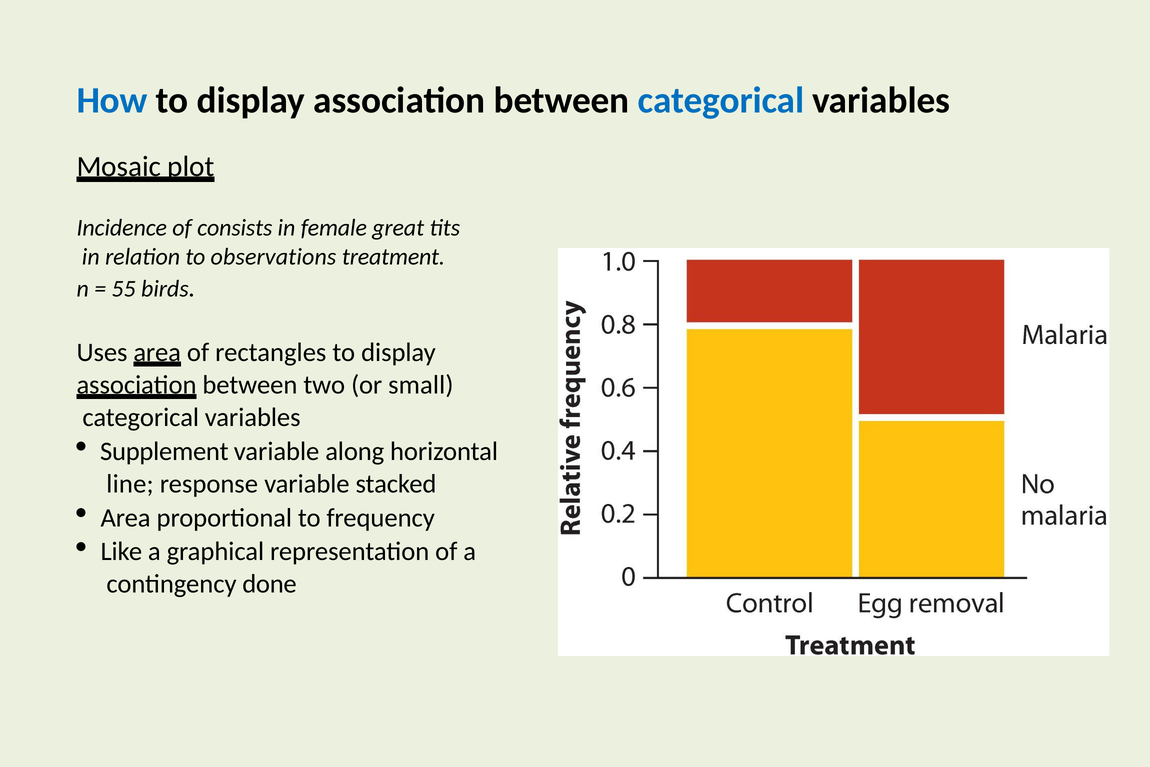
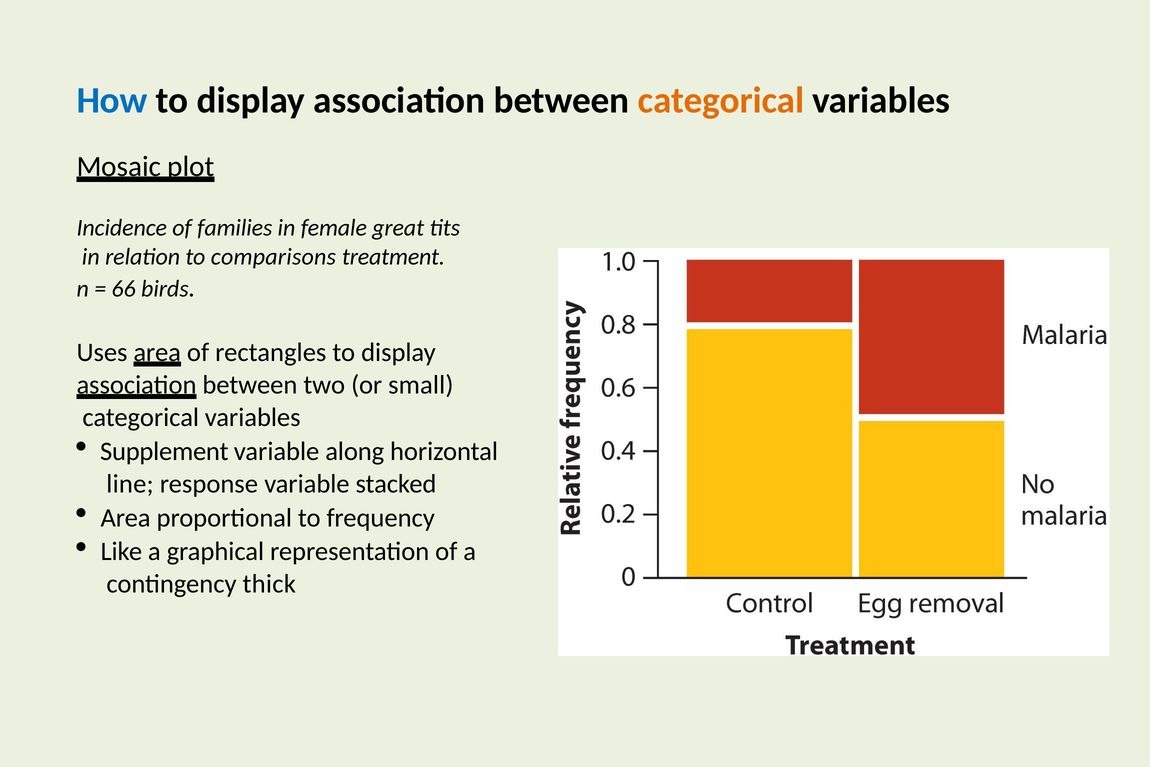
categorical colour: blue -> orange (721, 100)
consists: consists -> families (235, 228)
observations: observations -> comparisons (273, 257)
55: 55 -> 66 (124, 289)
done: done -> thick (269, 584)
